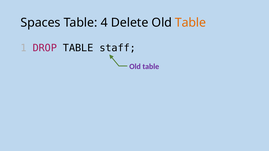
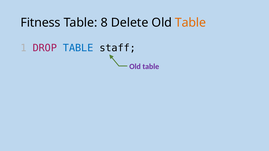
Spaces: Spaces -> Fitness (41, 23)
4: 4 -> 8 (104, 23)
TABLE colour: black -> blue (78, 48)
